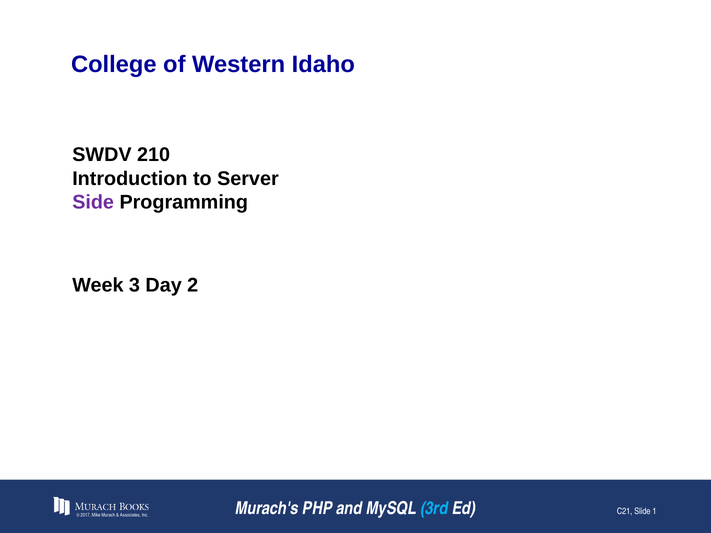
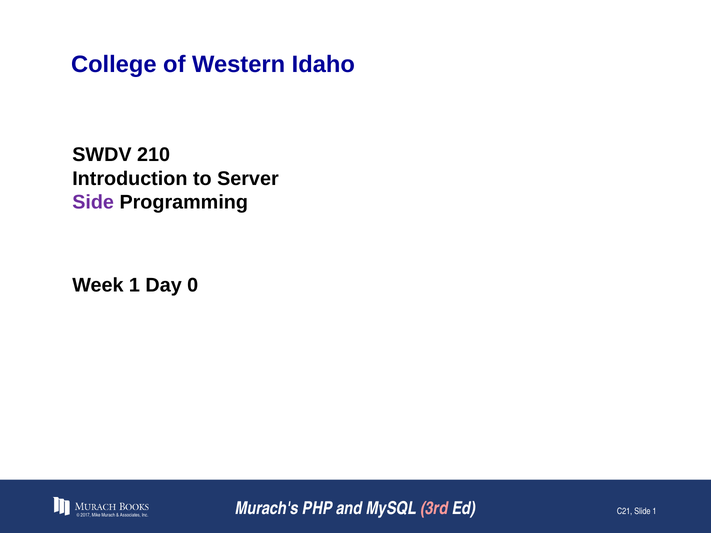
Week 3: 3 -> 1 (134, 285)
2: 2 -> 0 (193, 285)
3rd colour: light blue -> pink (434, 508)
